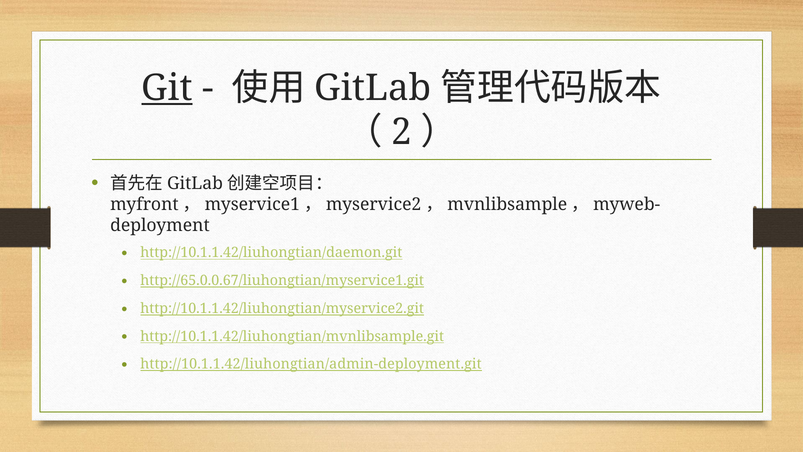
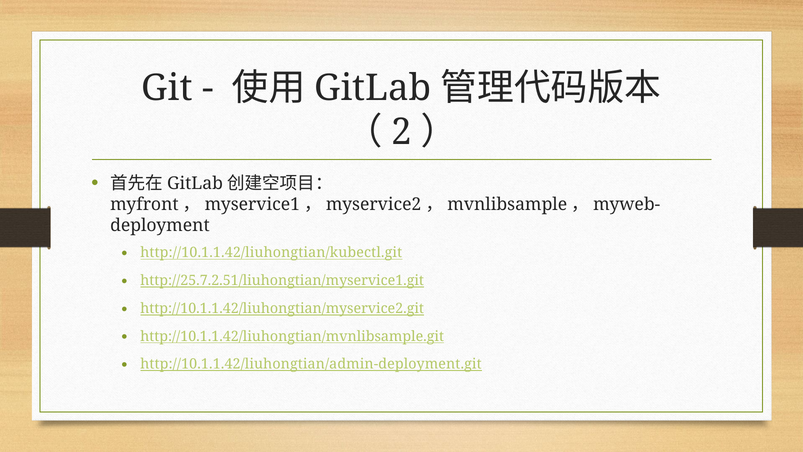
Git underline: present -> none (167, 88)
http://10.1.1.42/liuhongtian/daemon.git: http://10.1.1.42/liuhongtian/daemon.git -> http://10.1.1.42/liuhongtian/kubectl.git (271, 253)
http://65.0.0.67/liuhongtian/myservice1.git: http://65.0.0.67/liuhongtian/myservice1.git -> http://25.7.2.51/liuhongtian/myservice1.git (282, 280)
